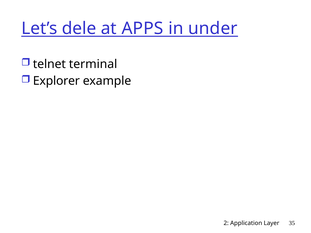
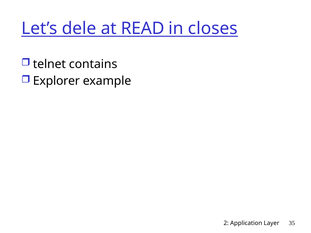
APPS: APPS -> READ (143, 28)
under: under -> closes (213, 28)
terminal: terminal -> contains (93, 64)
